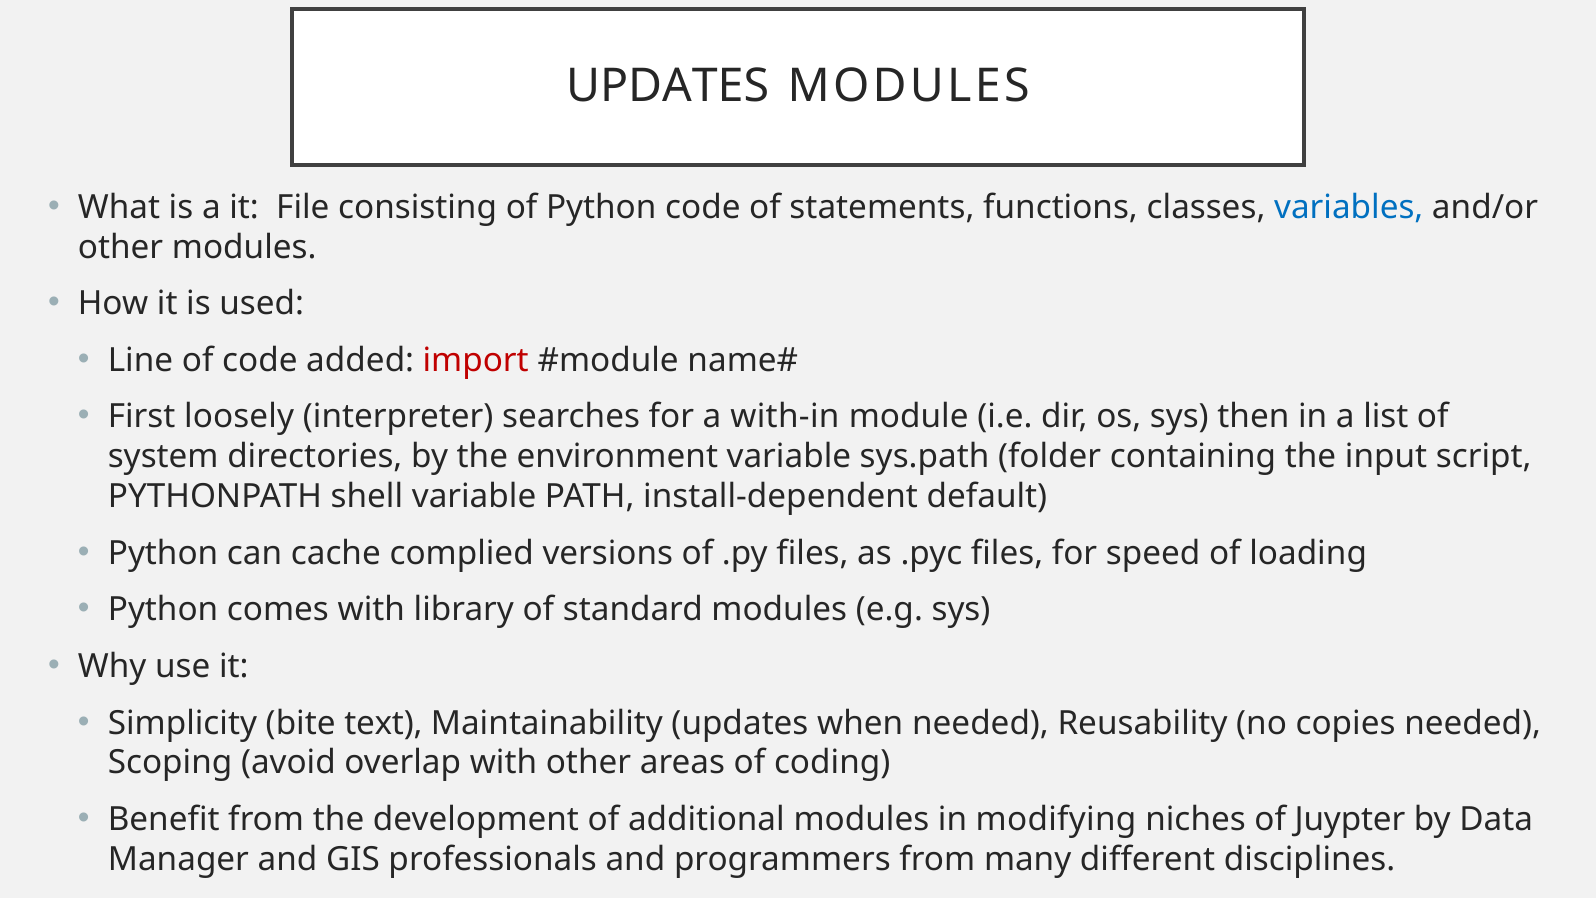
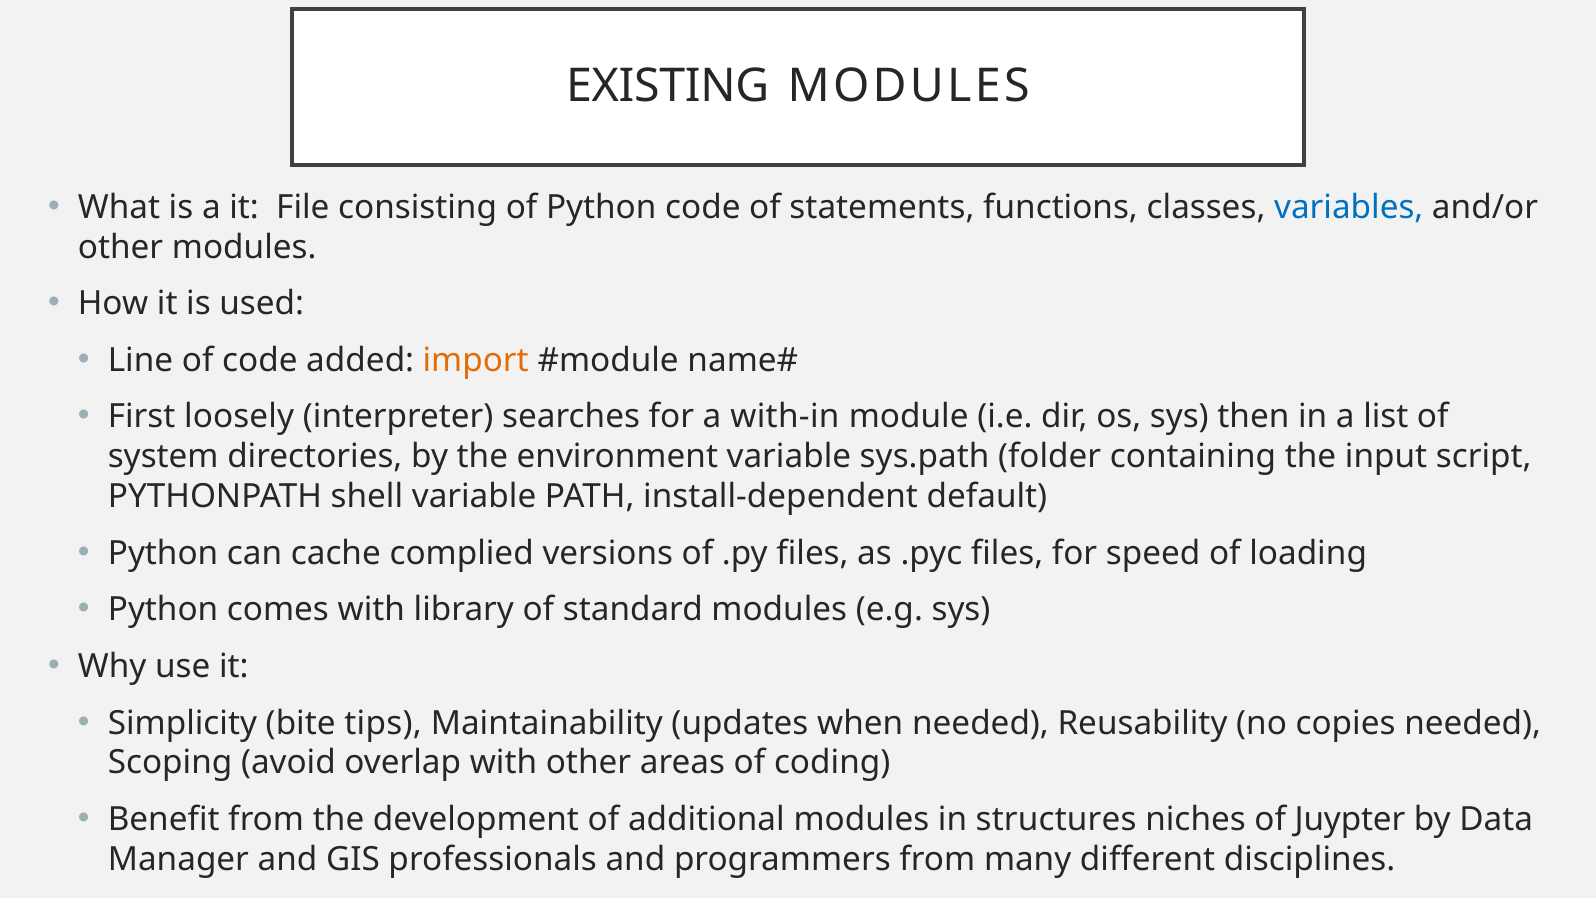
UPDATES: UPDATES -> EXISTING (668, 87)
import colour: red -> orange (476, 360)
text: text -> tips (383, 723)
modifying: modifying -> structures (1056, 819)
